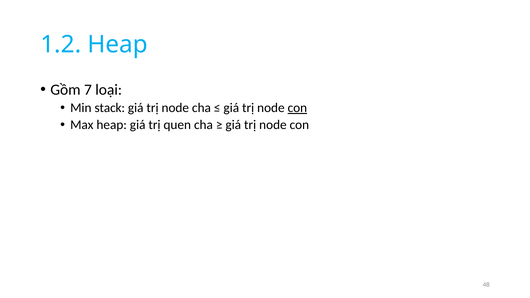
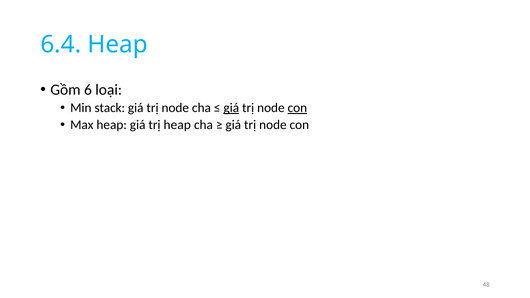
1.2: 1.2 -> 6.4 (61, 45)
7: 7 -> 6 (88, 90)
giá underline: none -> present (231, 108)
trị quen: quen -> heap (177, 125)
